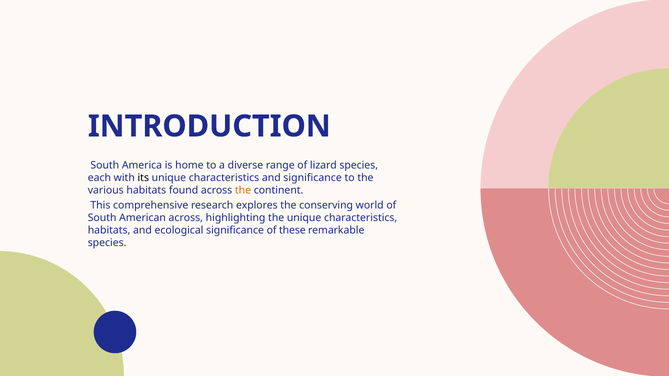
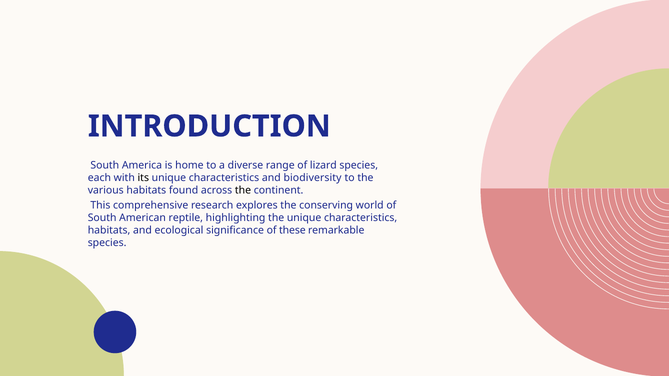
and significance: significance -> biodiversity (313, 178)
the colour: orange -> black (243, 190)
American across: across -> reptile (186, 218)
